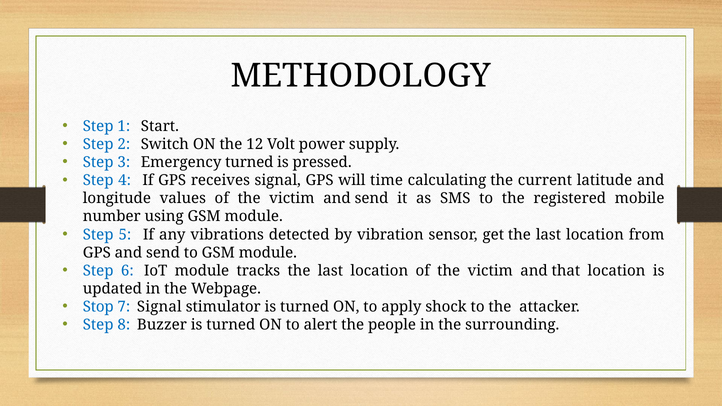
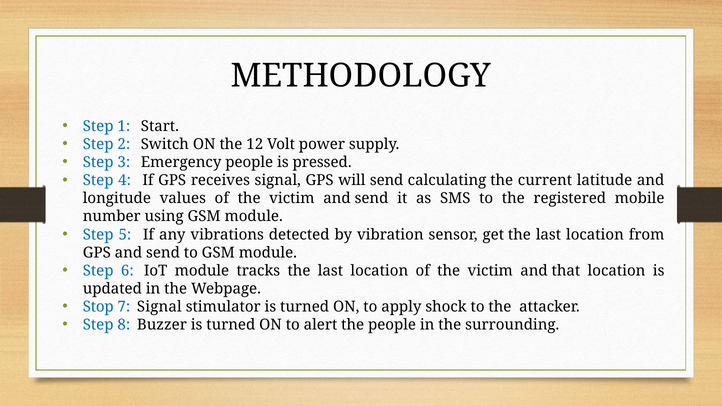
Emergency turned: turned -> people (249, 162)
will time: time -> send (387, 180)
